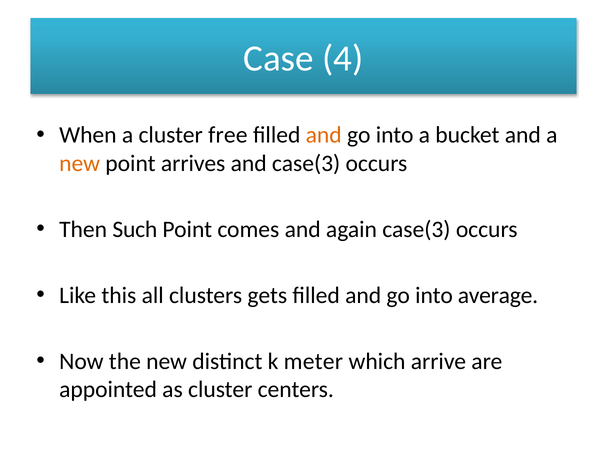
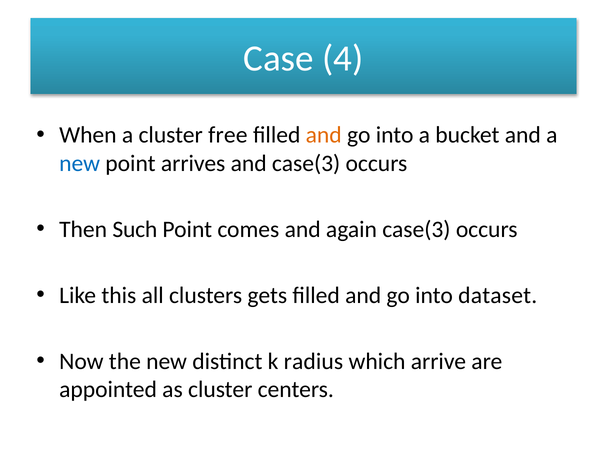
new colour: orange -> blue (80, 163)
average: average -> dataset (498, 295)
meter: meter -> radius (313, 361)
